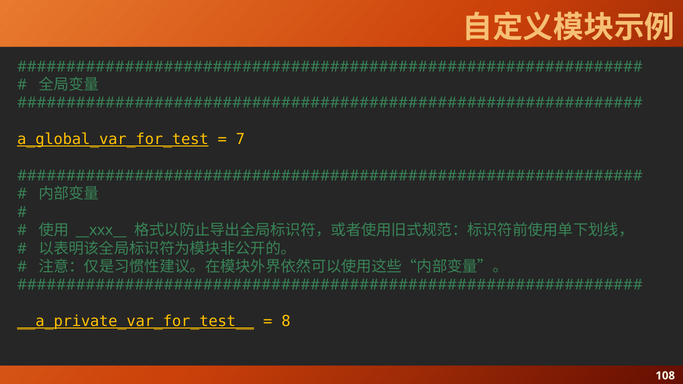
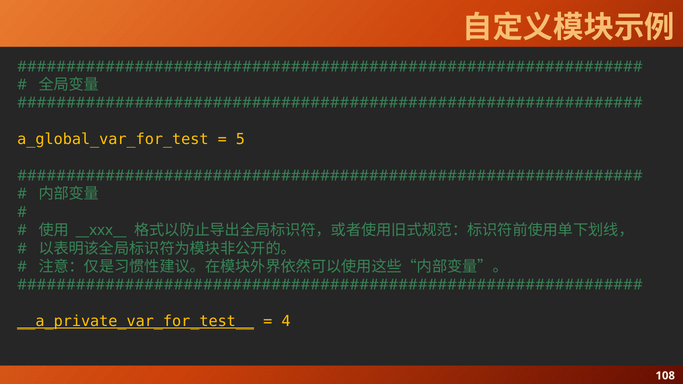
a_global_var_for_test underline: present -> none (113, 139)
7: 7 -> 5 (240, 139)
8: 8 -> 4 (286, 321)
